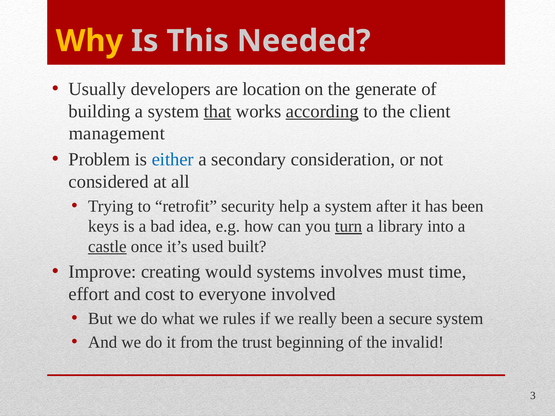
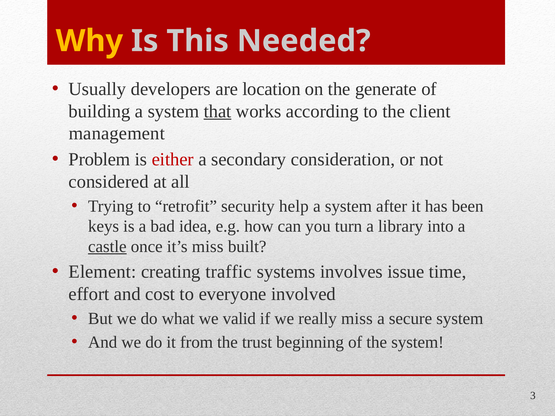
according underline: present -> none (322, 111)
either colour: blue -> red (173, 159)
turn underline: present -> none (349, 227)
it’s used: used -> miss (208, 247)
Improve: Improve -> Element (102, 272)
would: would -> traffic (229, 272)
must: must -> issue (406, 272)
rules: rules -> valid (239, 319)
really been: been -> miss (357, 319)
the invalid: invalid -> system (418, 342)
